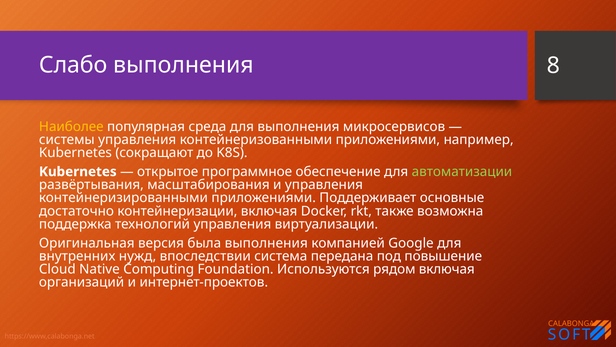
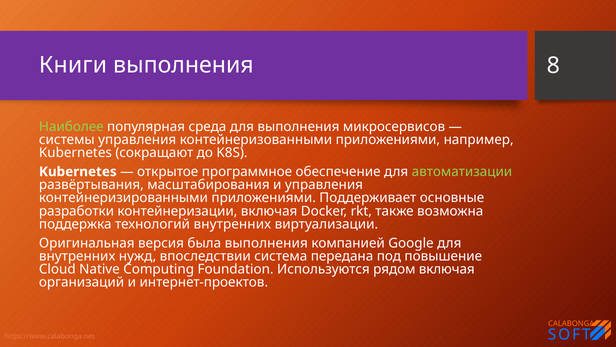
Слабо: Слабо -> Книги (73, 65)
Наиболее colour: yellow -> light green (71, 126)
достаточно: достаточно -> разработки (77, 211)
технологий управления: управления -> внутренних (232, 224)
